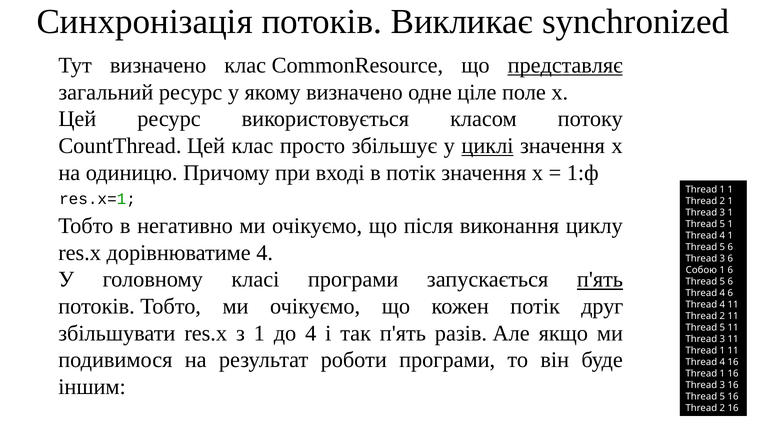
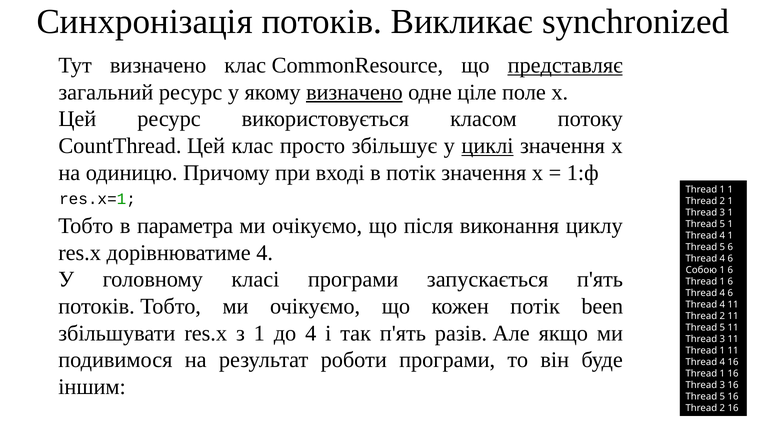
визначено underline: none -> present (354, 92)
негативно: негативно -> параметра (185, 226)
3: 3 -> 4 (722, 259)
п'ять underline: present -> none (600, 279)
5: 5 -> 1 (722, 282)
друг: друг -> been (602, 306)
